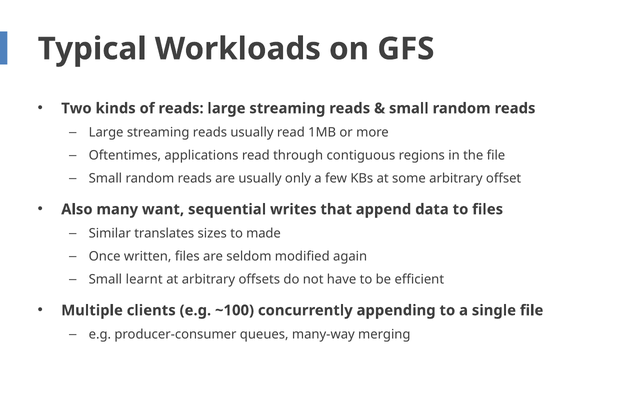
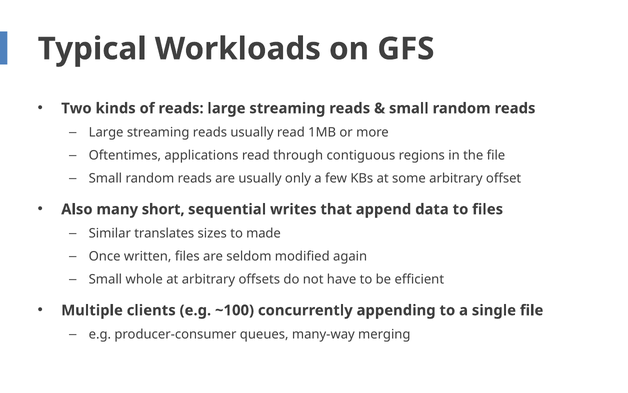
want: want -> short (163, 209)
learnt: learnt -> whole (144, 279)
